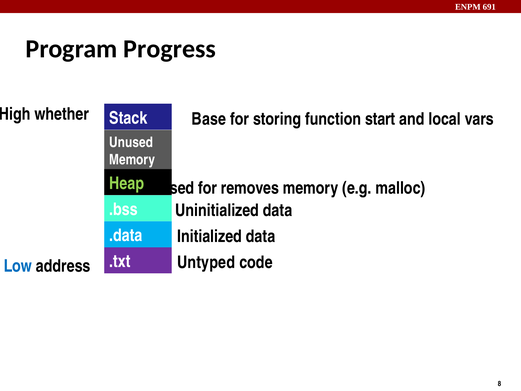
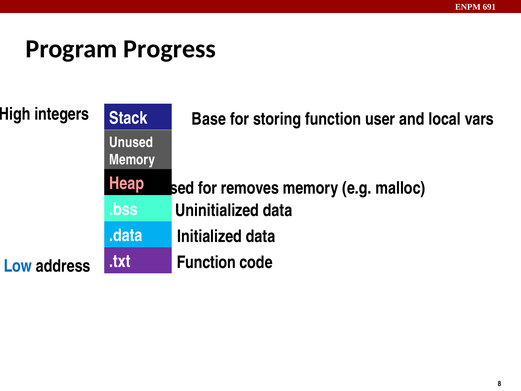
whether: whether -> integers (62, 114)
start: start -> user (380, 119)
Heap colour: light green -> pink (127, 183)
Untyped: Untyped -> Function (206, 262)
